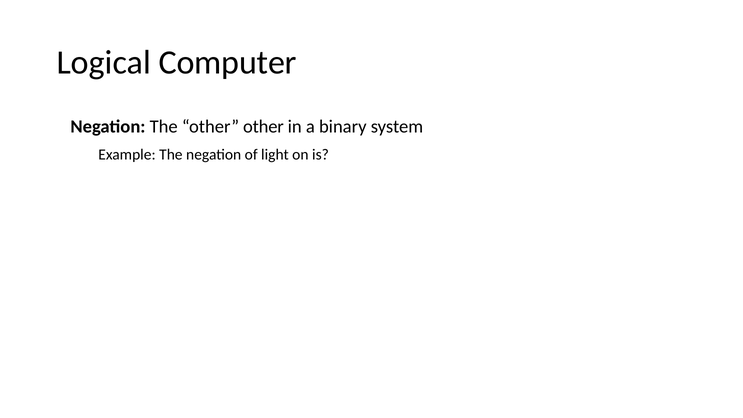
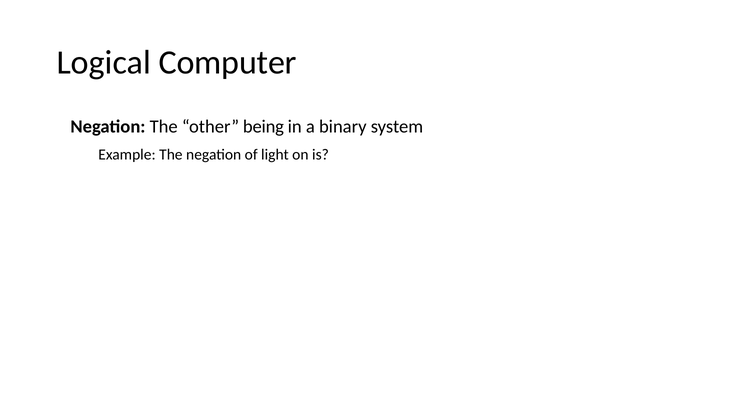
other other: other -> being (263, 126)
